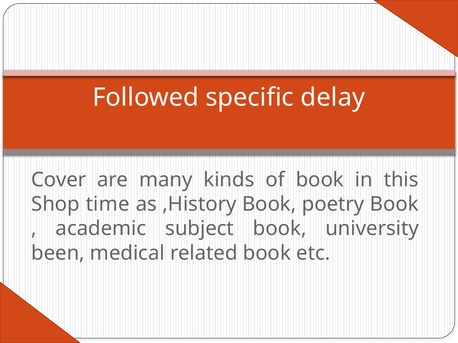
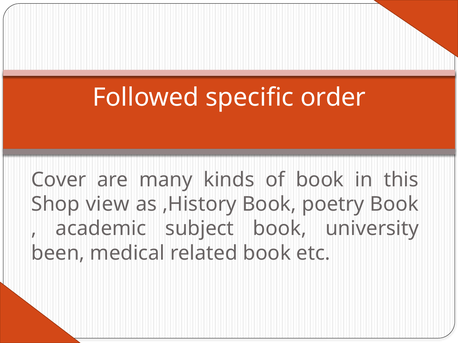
delay: delay -> order (333, 98)
time: time -> view (108, 204)
